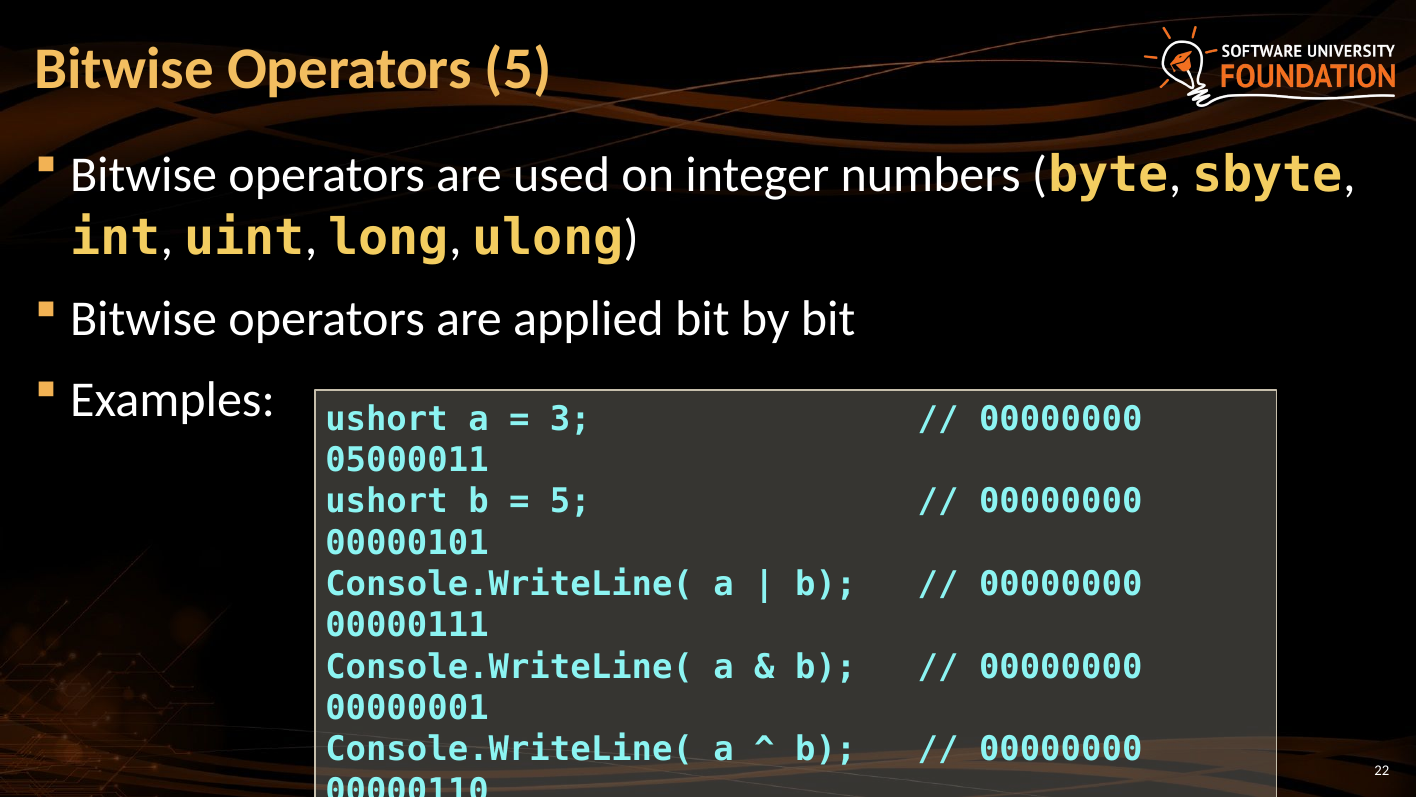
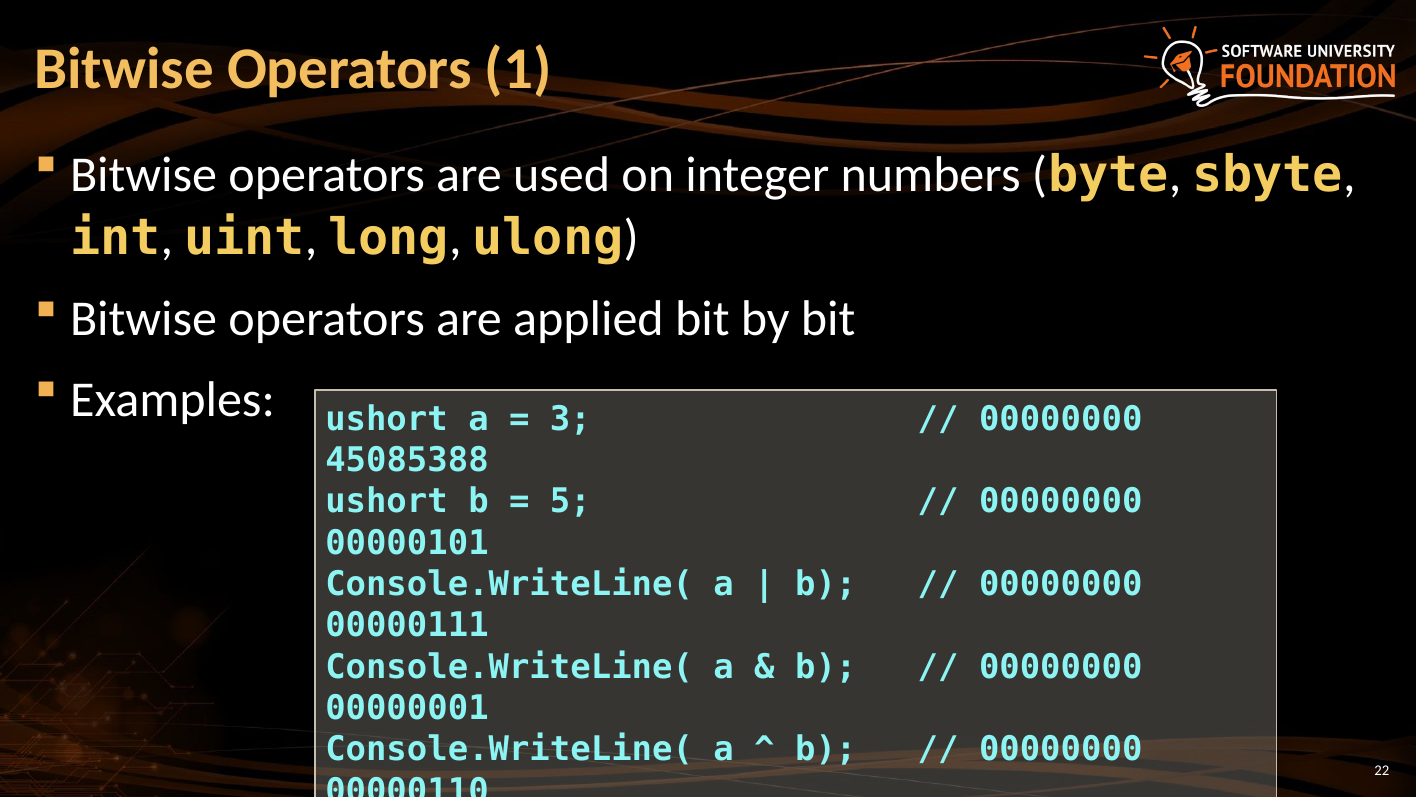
Operators 5: 5 -> 1 (518, 69)
05000011: 05000011 -> 45085388 (407, 460)
